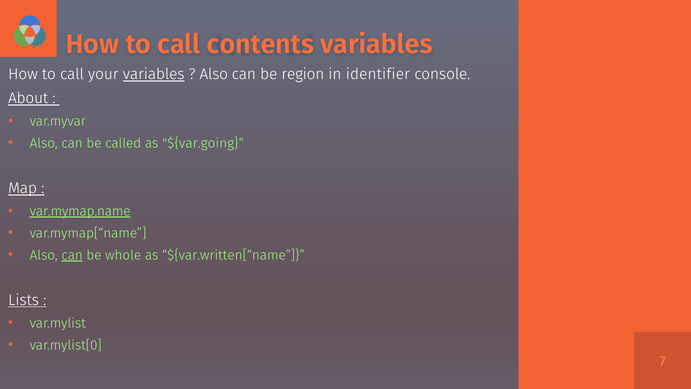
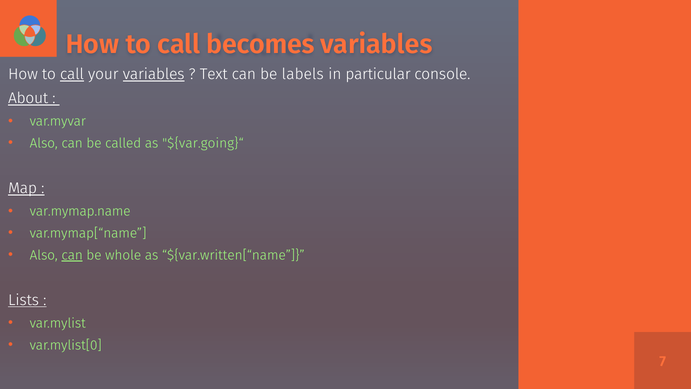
contents: contents -> becomes (260, 44)
call underline: none -> present (72, 74)
Also: Also -> Text (214, 74)
region: region -> labels (303, 74)
identifier: identifier -> particular (378, 74)
var.mymap.name underline: present -> none (80, 211)
